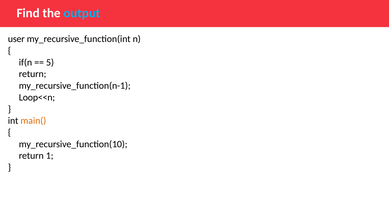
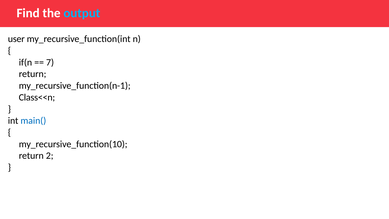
5: 5 -> 7 (50, 62)
Loop<<n: Loop<<n -> Class<<n (37, 97)
main( colour: orange -> blue (33, 121)
1: 1 -> 2 (50, 156)
